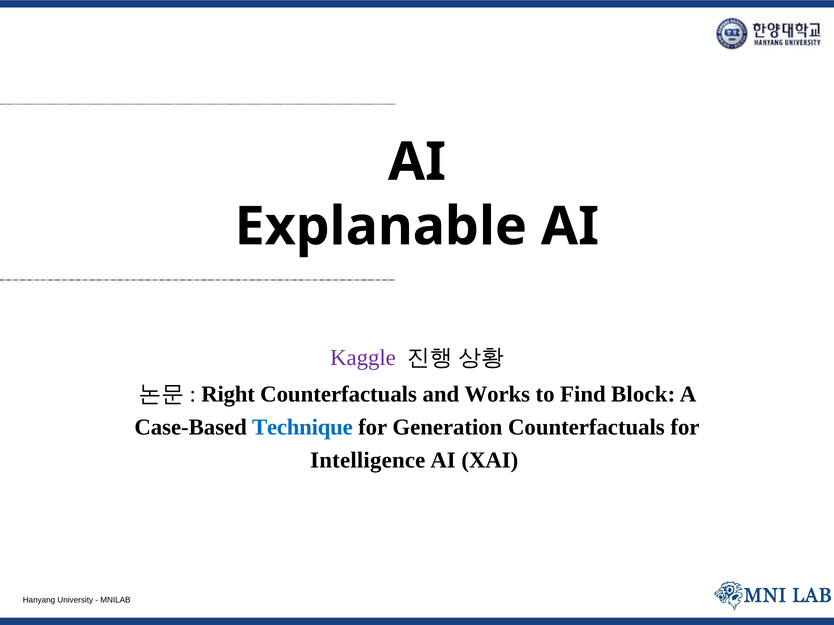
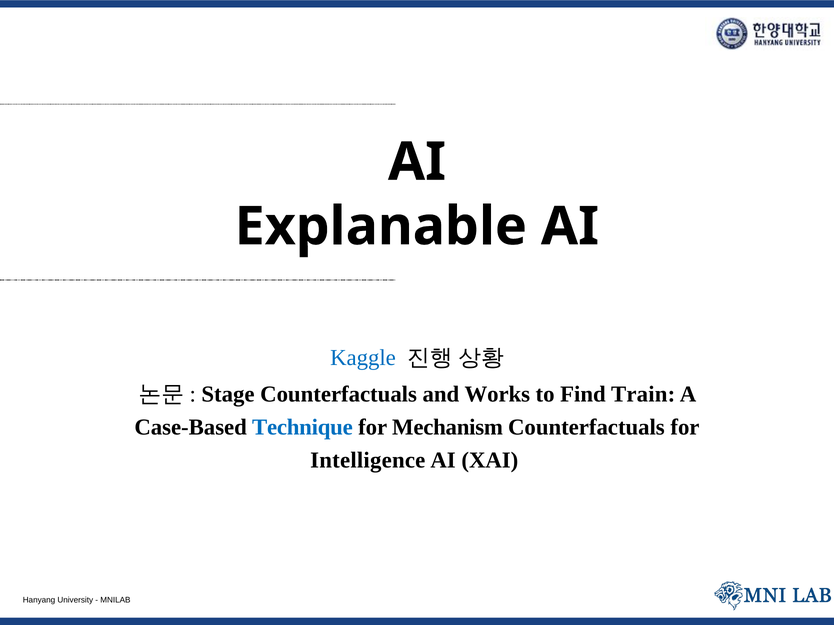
Kaggle colour: purple -> blue (363, 358)
Right: Right -> Stage (228, 395)
Block: Block -> Train (643, 395)
Generation: Generation -> Mechanism (448, 428)
